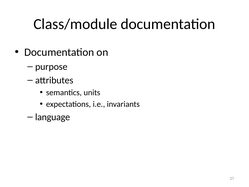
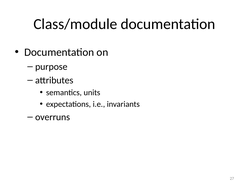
language: language -> overruns (53, 117)
